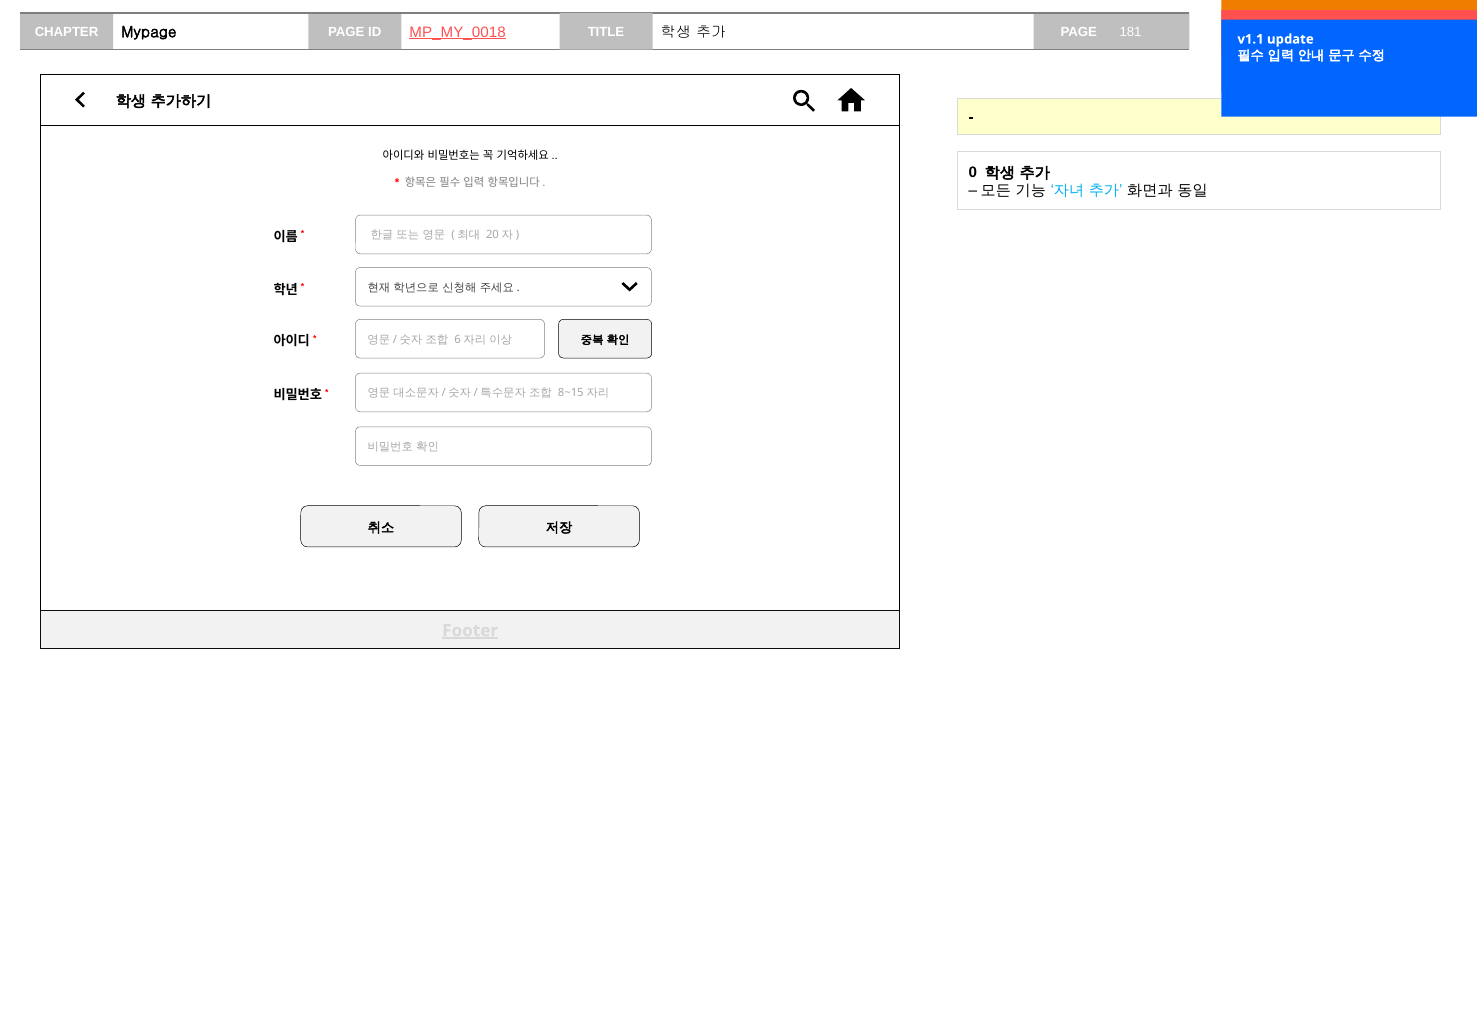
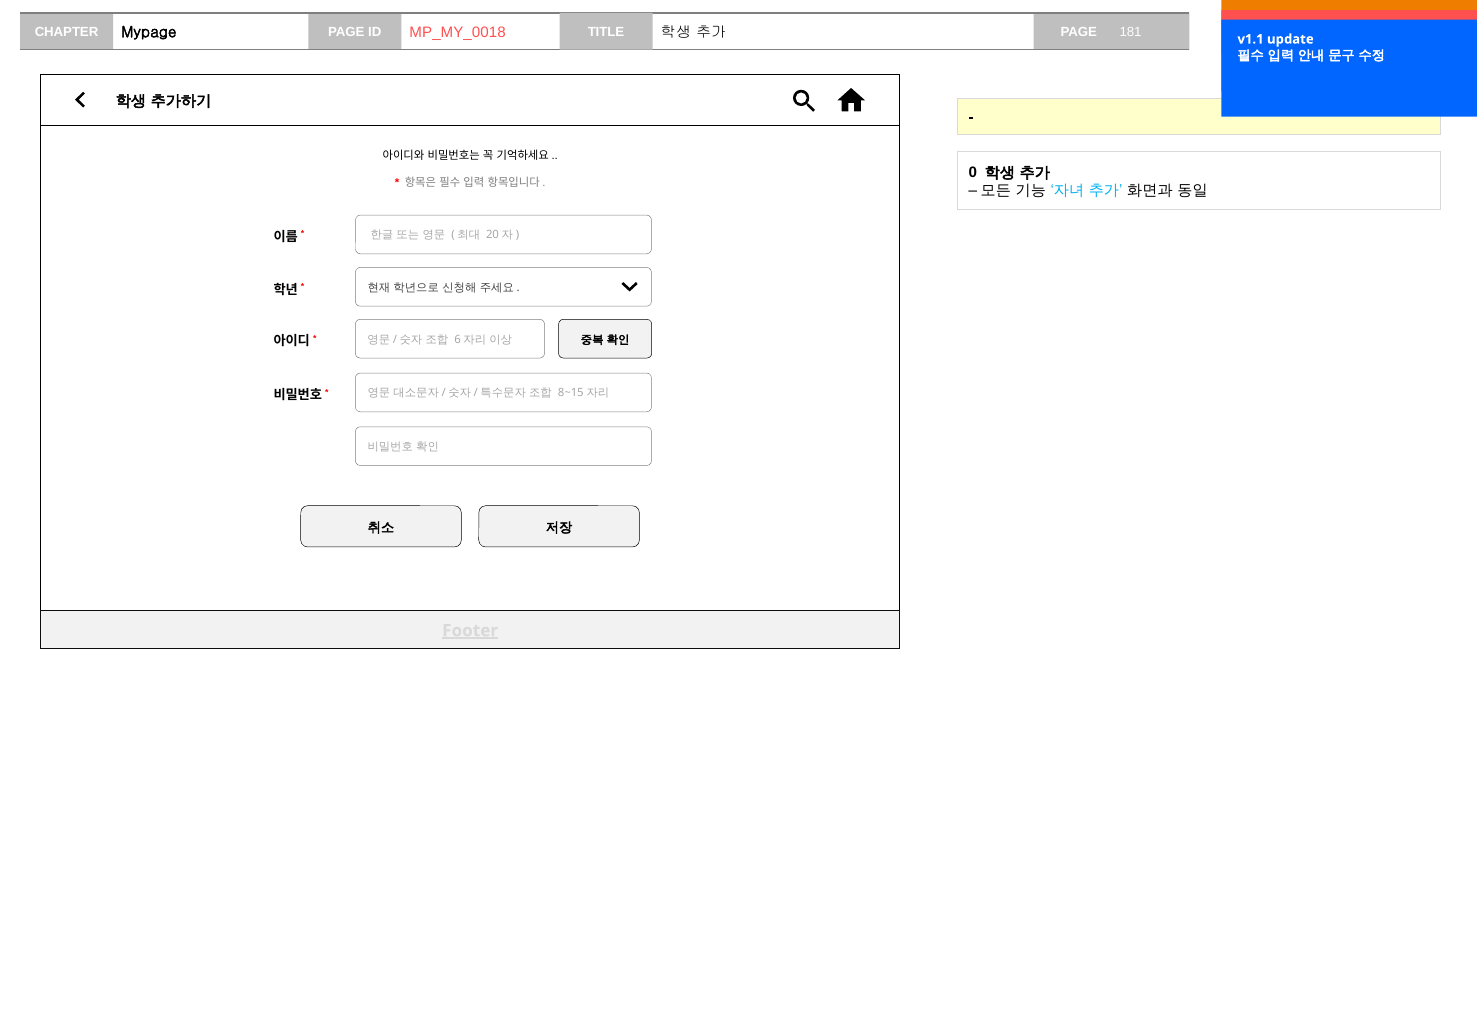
MP_MY_0018 underline: present -> none (458, 32)
